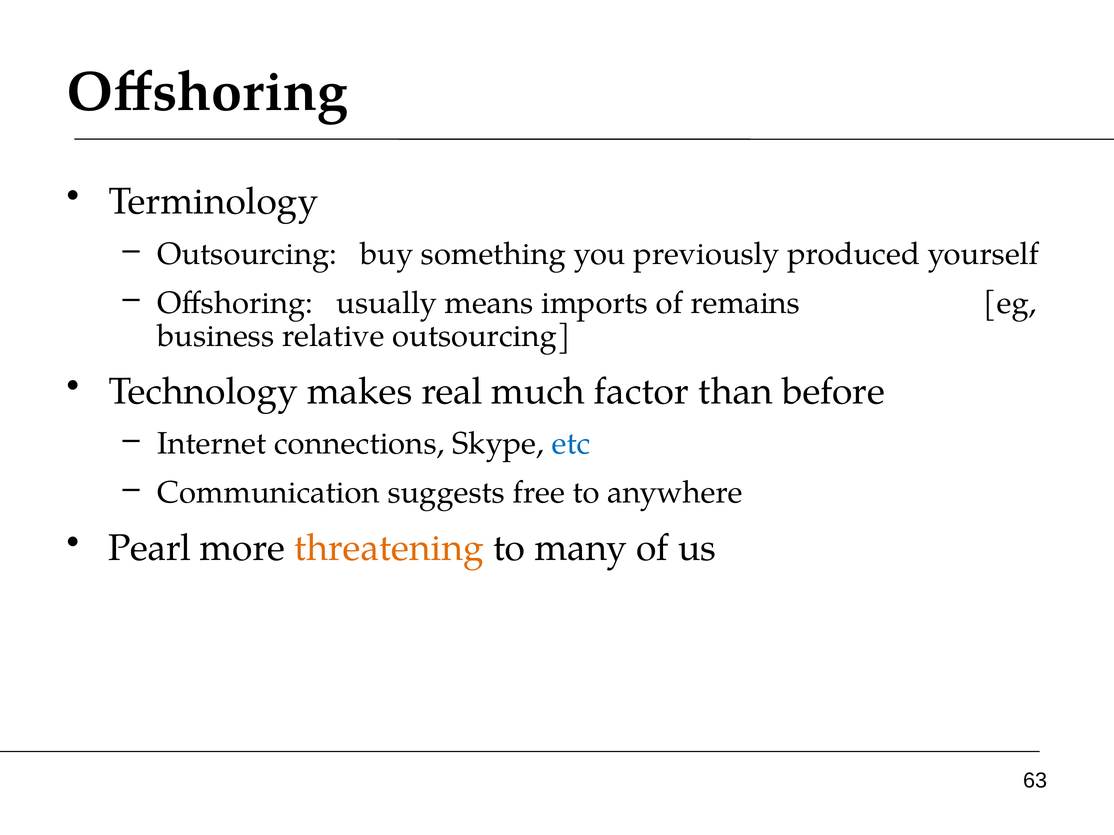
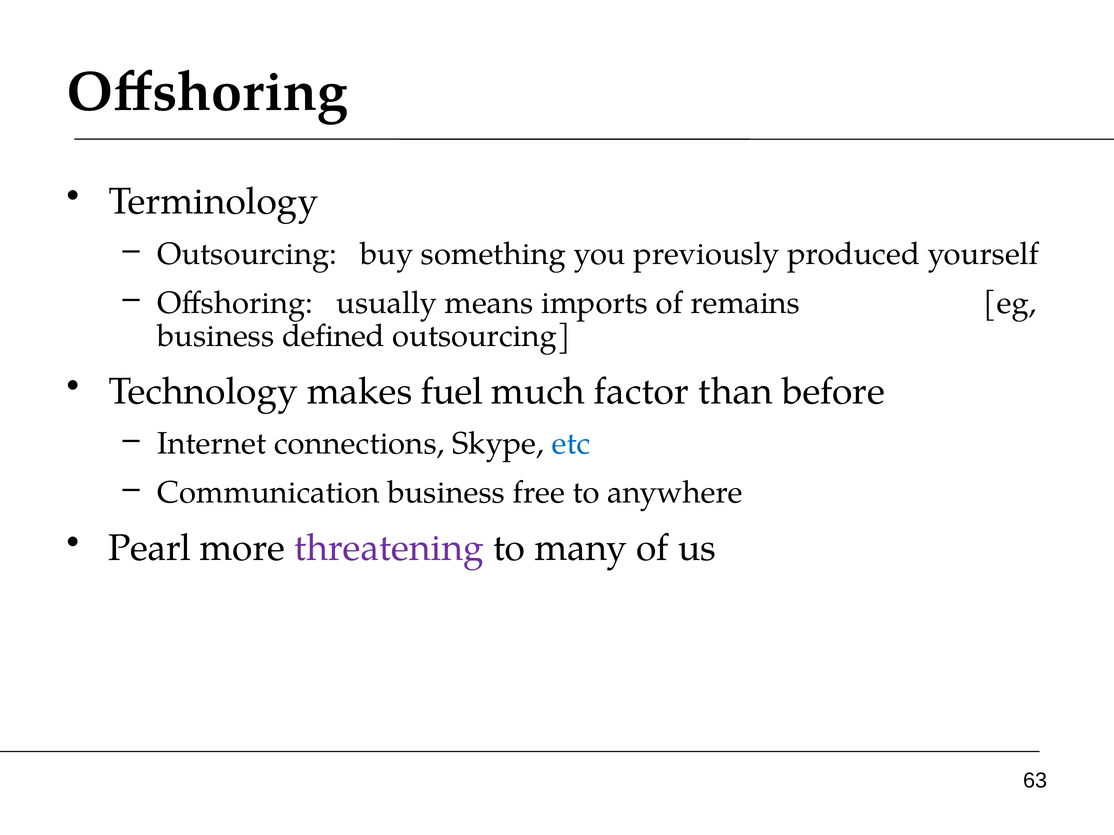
relative: relative -> defined (333, 336)
real: real -> fuel (452, 392)
Communication suggests: suggests -> business (446, 493)
threatening colour: orange -> purple (389, 548)
